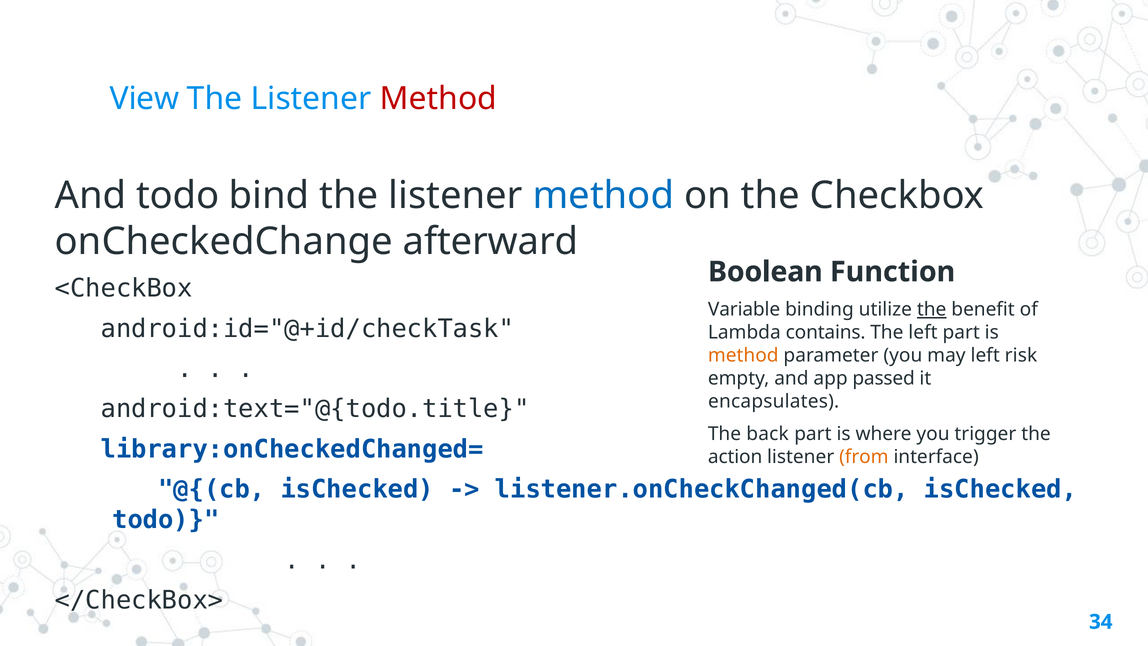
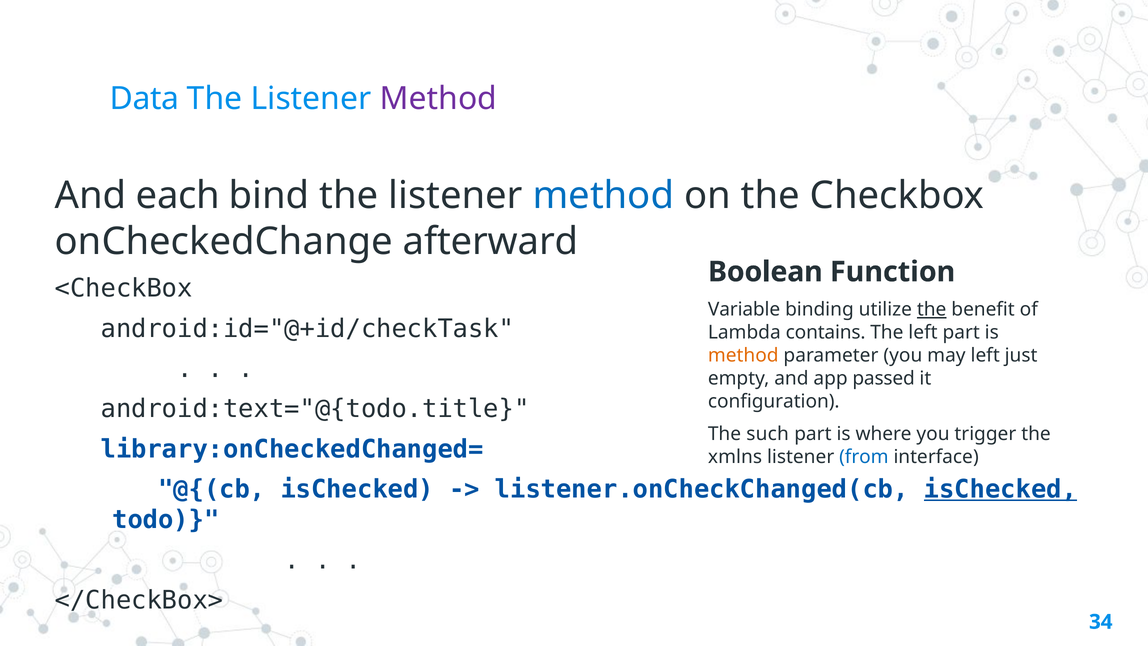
View: View -> Data (144, 98)
Method colour: red -> purple (438, 98)
And todo: todo -> each (178, 196)
risk: risk -> just (1021, 355)
encapsulates: encapsulates -> configuration (774, 401)
back: back -> such (768, 434)
action: action -> xmlns (735, 457)
from colour: orange -> blue (864, 457)
isChecked underline: none -> present (1000, 489)
